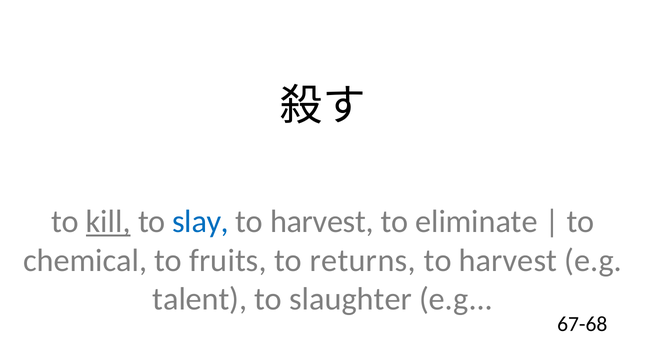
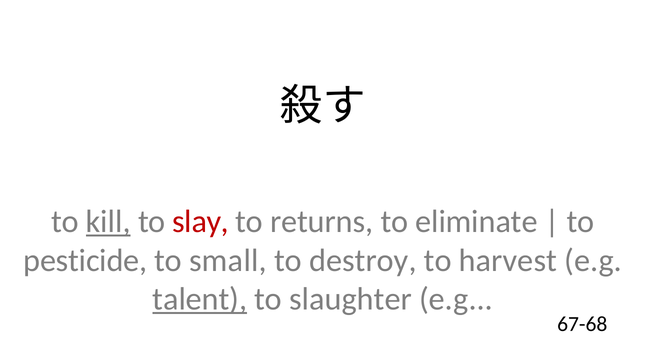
slay colour: blue -> red (201, 222)
harvest: harvest -> returns (322, 222)
chemical: chemical -> pesticide (85, 261)
fruits: fruits -> small (228, 261)
returns: returns -> destroy (363, 261)
talent underline: none -> present (200, 299)
